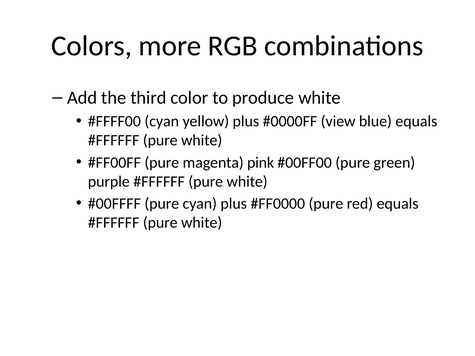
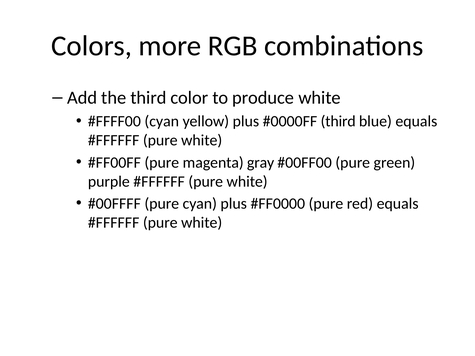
view: view -> third (338, 121)
pink: pink -> gray (261, 163)
